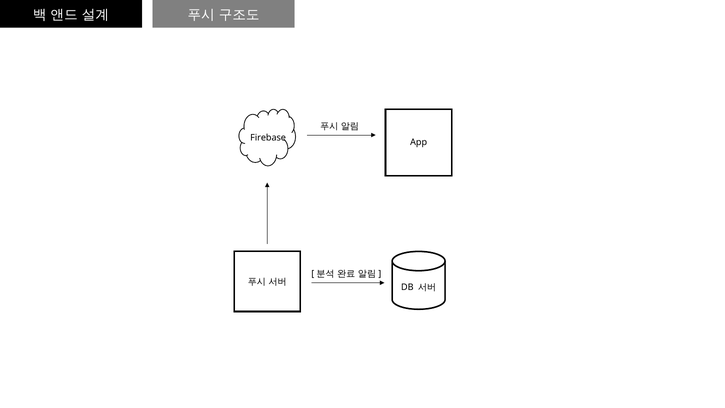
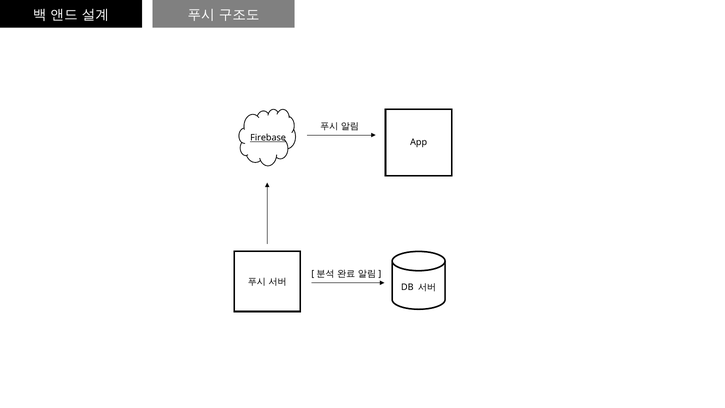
Firebase underline: none -> present (268, 138)
